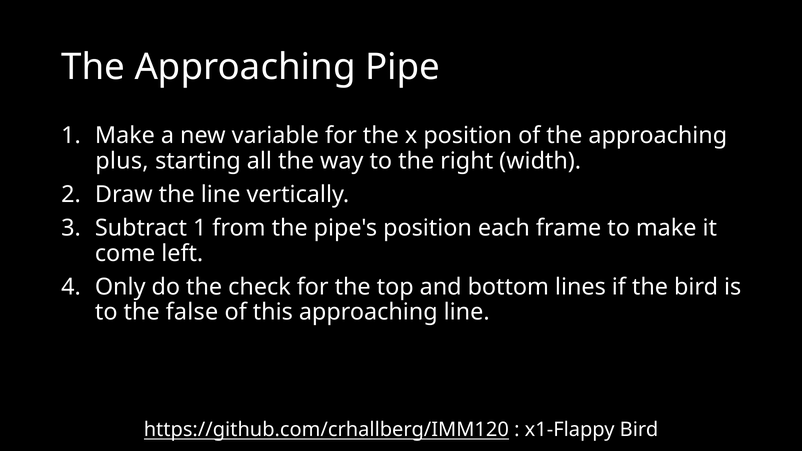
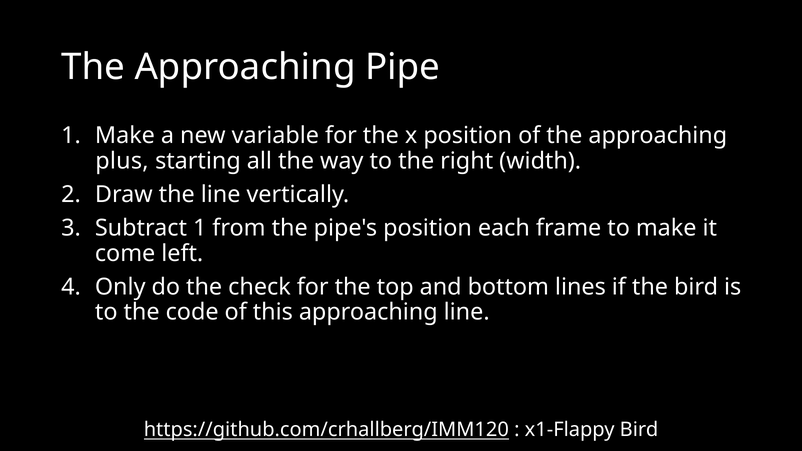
false: false -> code (192, 312)
